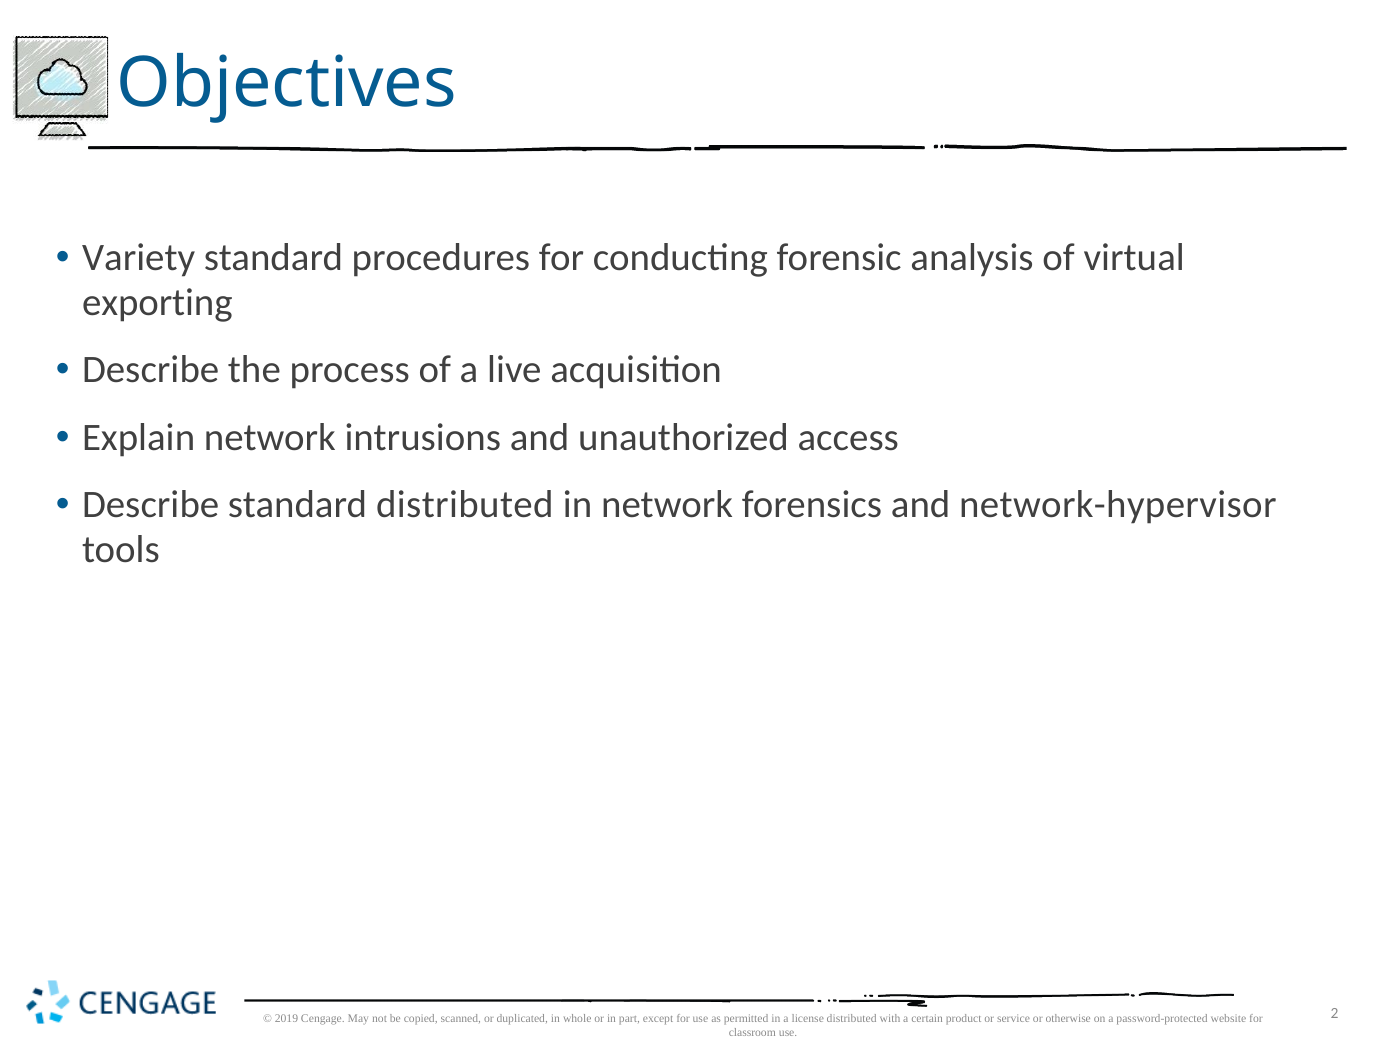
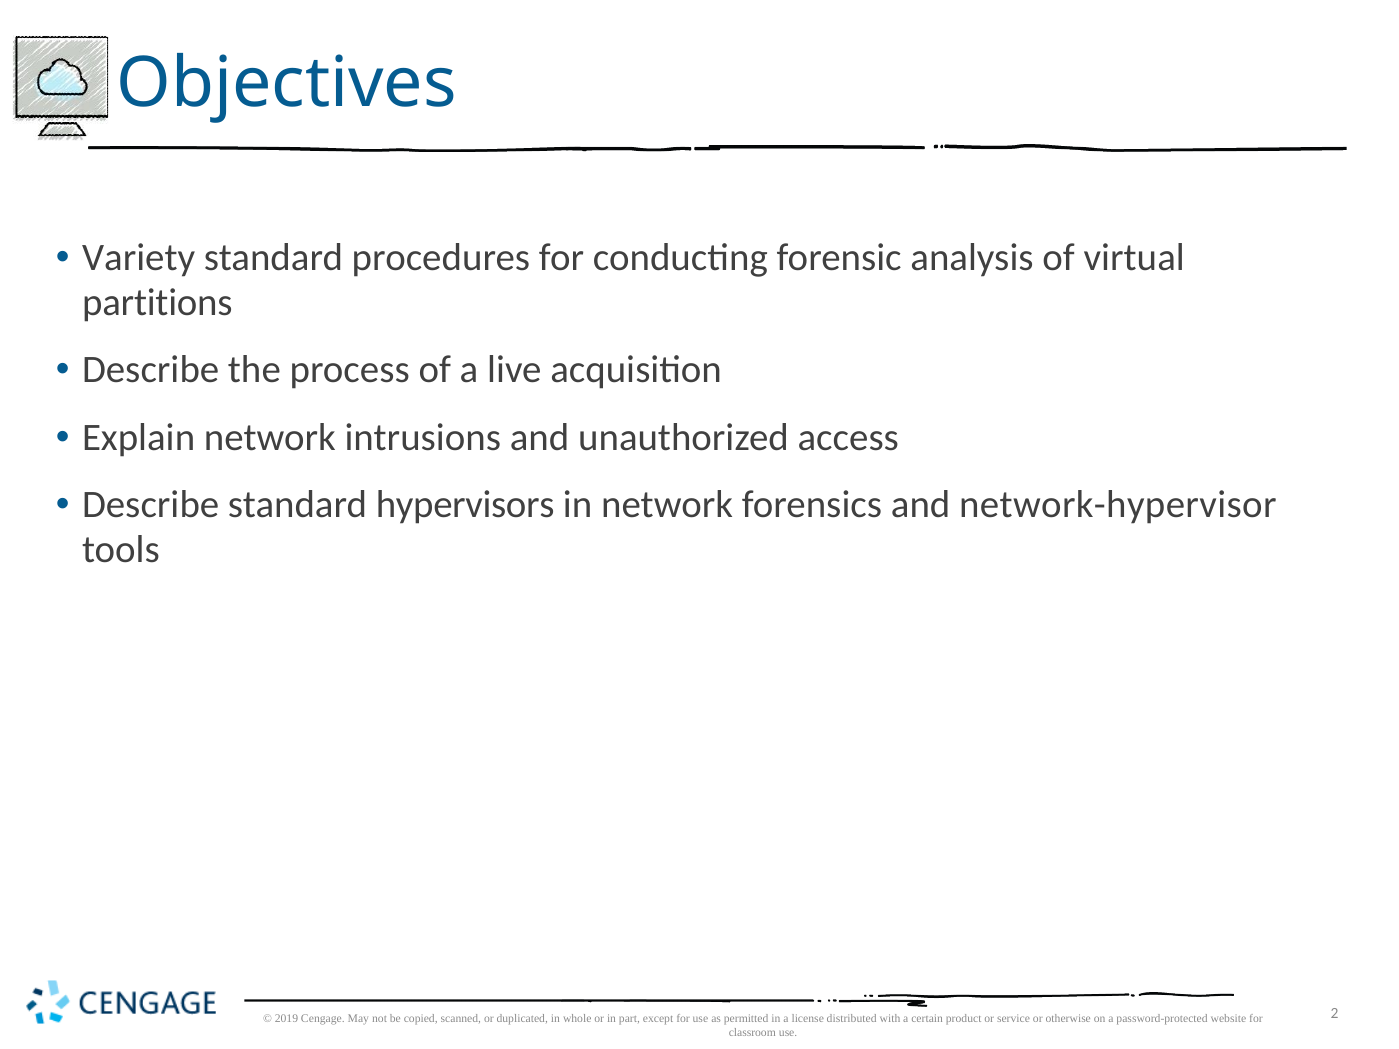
exporting: exporting -> partitions (157, 302)
standard distributed: distributed -> hypervisors (465, 505)
